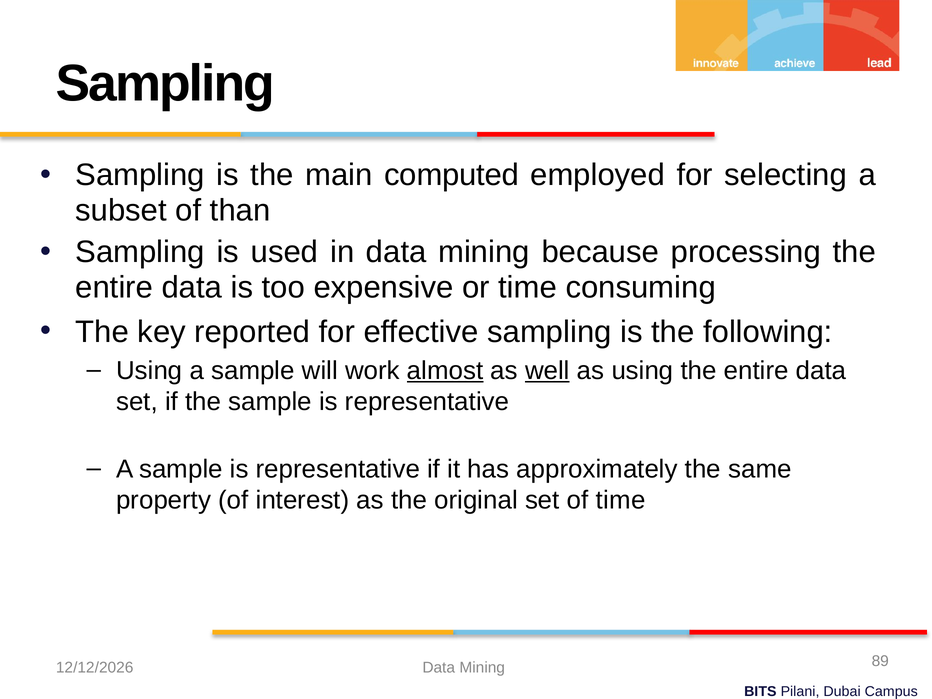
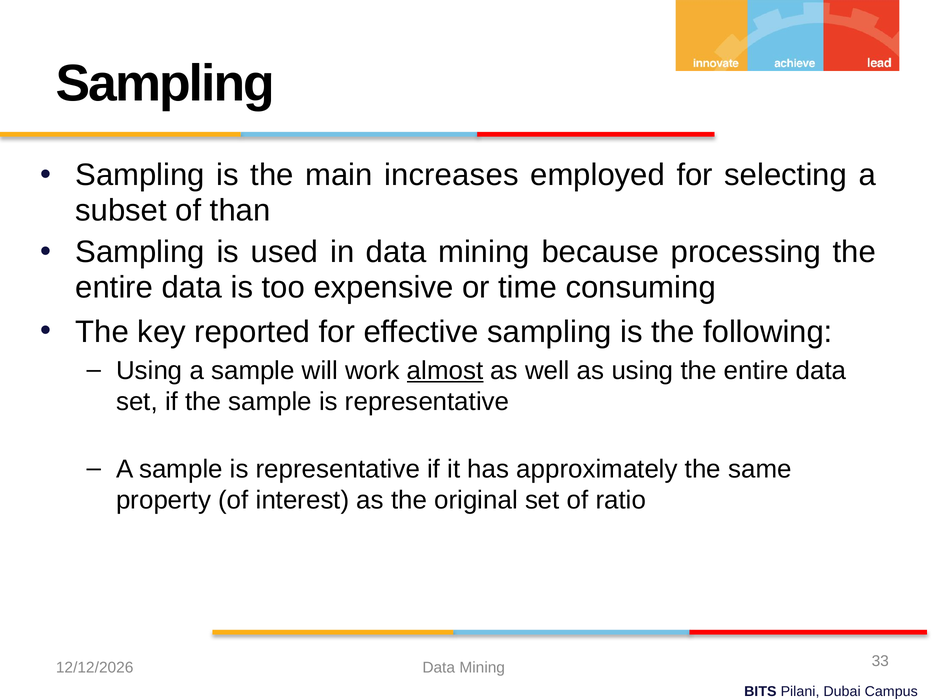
computed: computed -> increases (451, 175)
well underline: present -> none (547, 371)
of time: time -> ratio (621, 500)
89: 89 -> 33 (880, 661)
